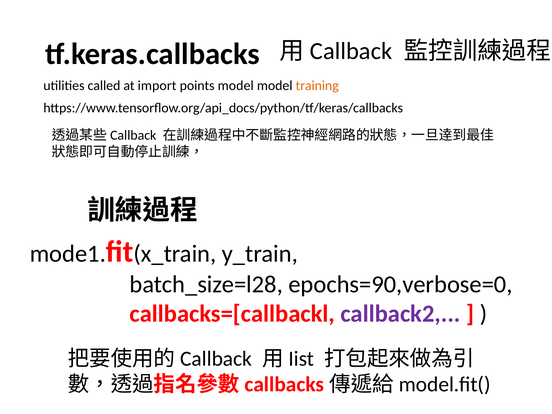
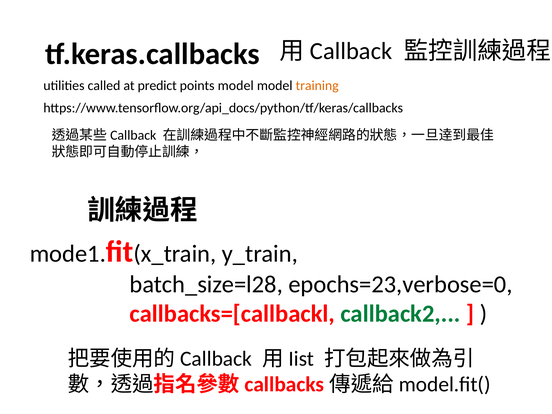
import: import -> predict (157, 86)
epochs=90,verbose=0: epochs=90,verbose=0 -> epochs=23,verbose=0 (400, 284)
callback2 colour: purple -> green (400, 314)
